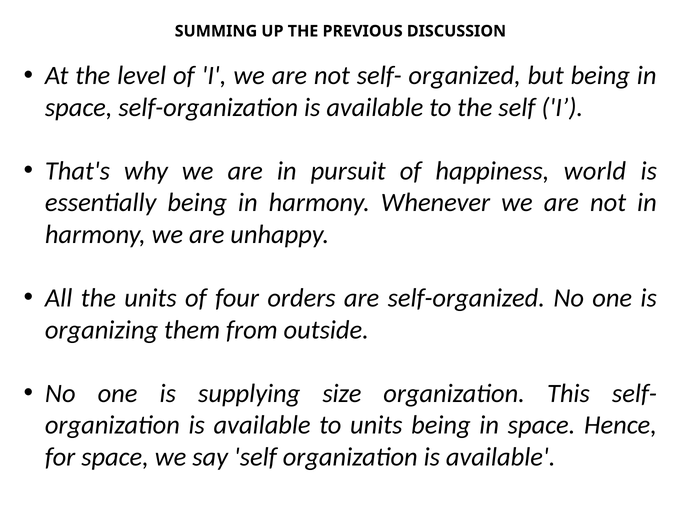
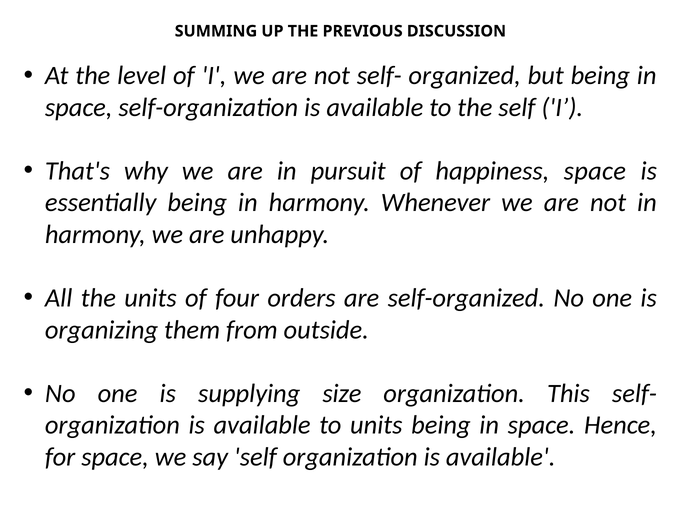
happiness world: world -> space (595, 171)
